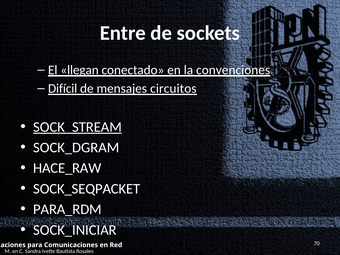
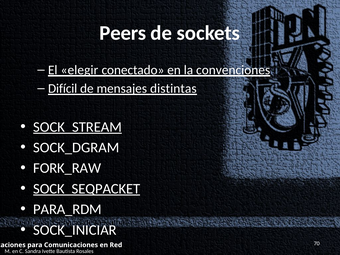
Entre: Entre -> Peers (123, 33)
llegan: llegan -> elegir (79, 70)
circuitos: circuitos -> distintas (173, 89)
HACE_RAW: HACE_RAW -> FORK_RAW (67, 168)
SOCK_SEQPACKET underline: none -> present (87, 189)
